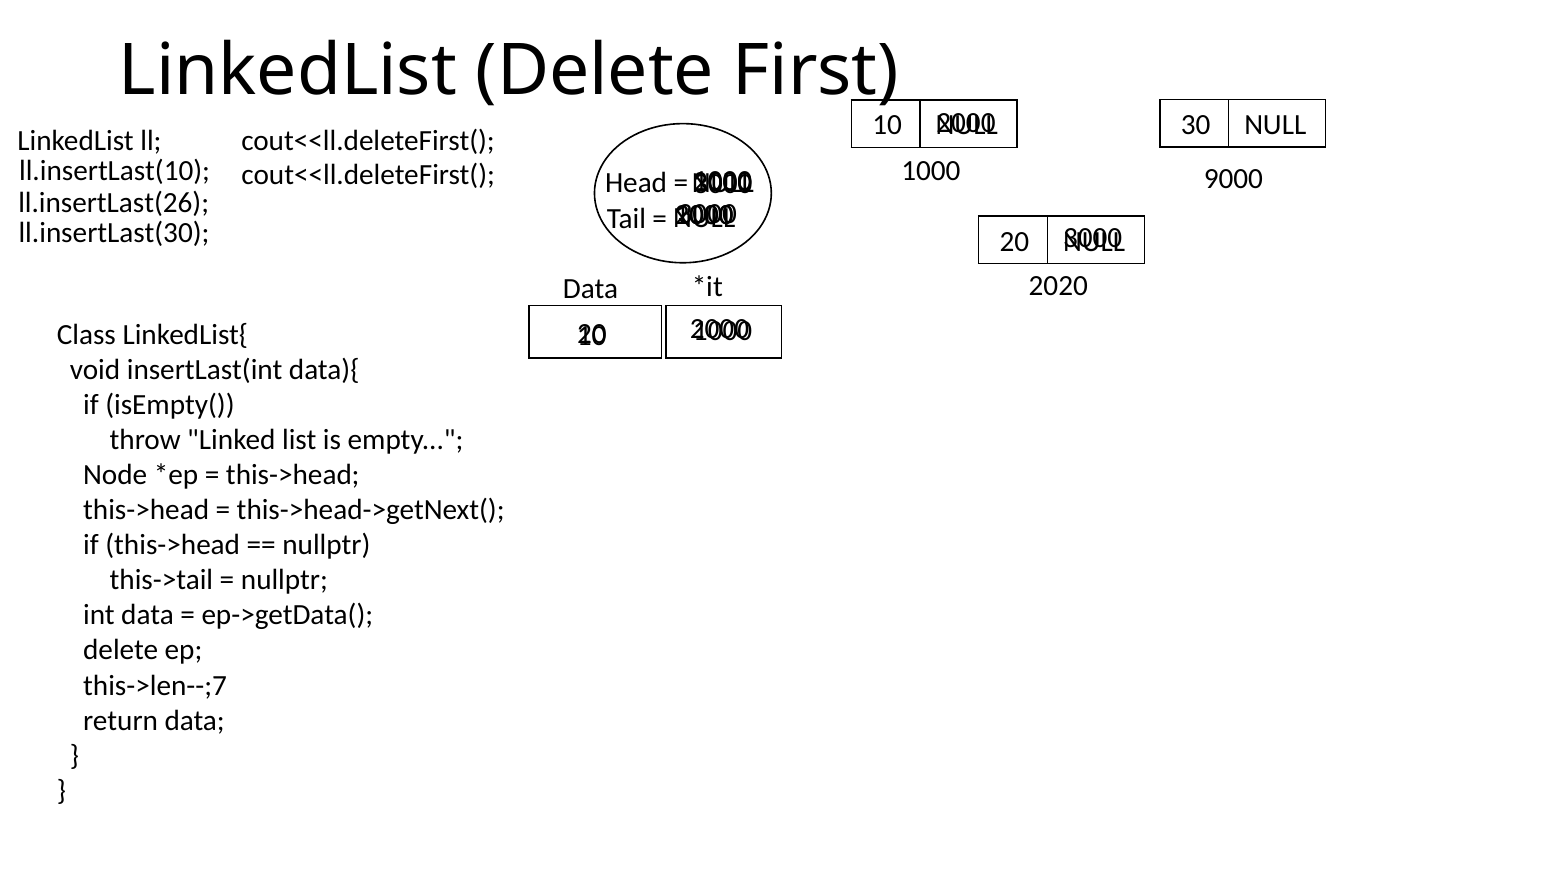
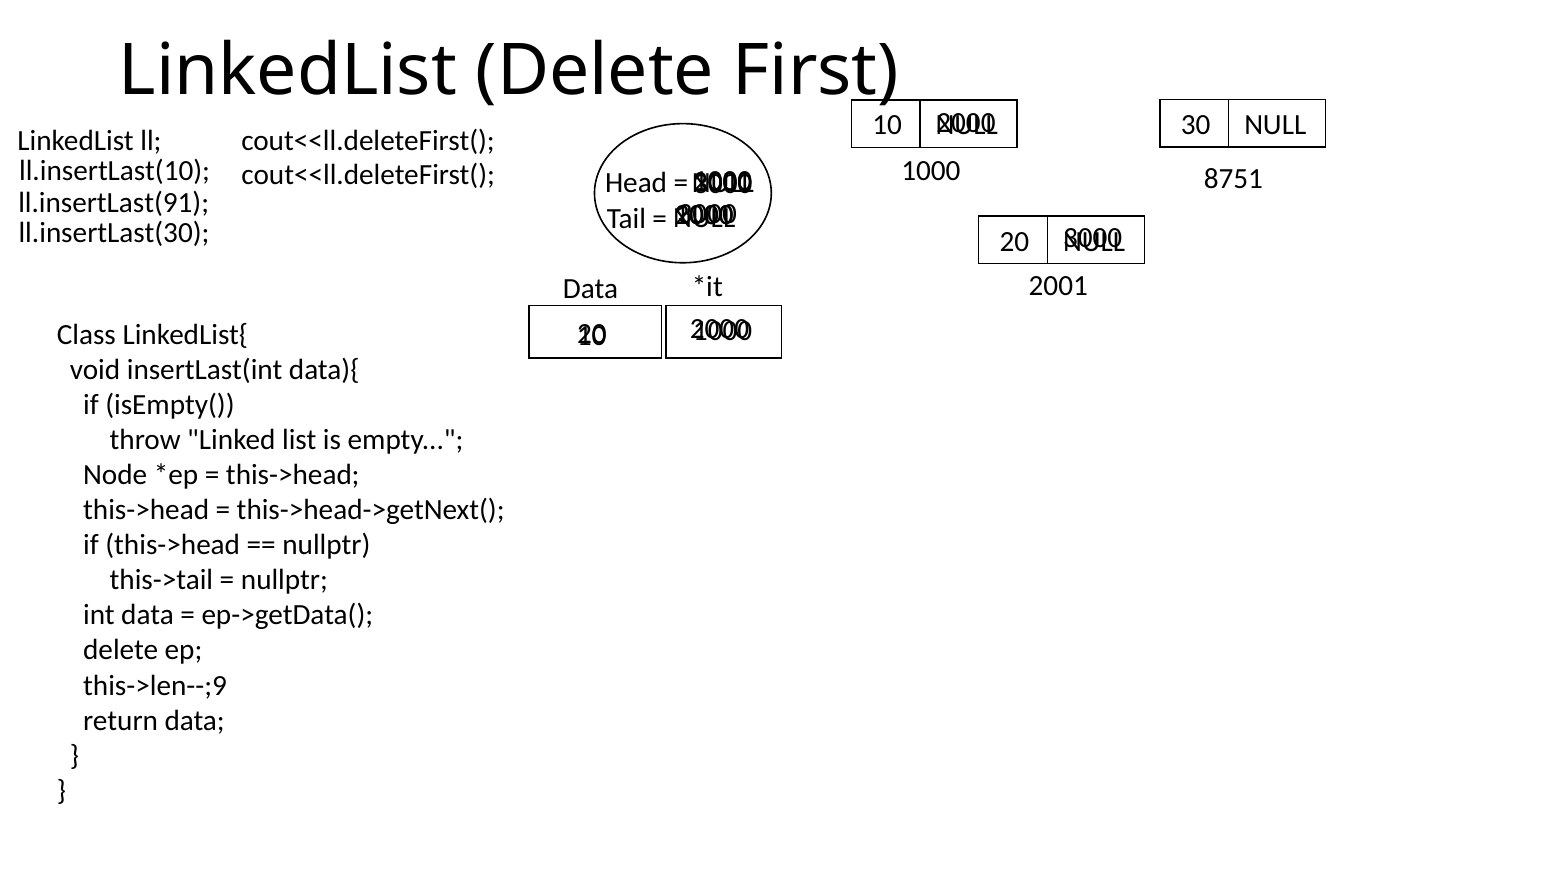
9000: 9000 -> 8751 (1233, 179)
ll.insertLast(26: ll.insertLast(26 -> ll.insertLast(91 (114, 203)
2020: 2020 -> 2001 (1058, 286)
this->len--;7: this->len--;7 -> this->len--;9 (155, 685)
